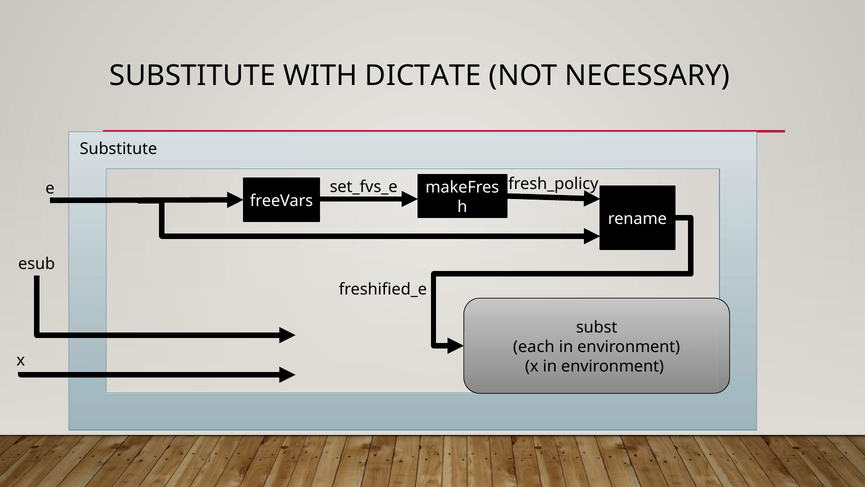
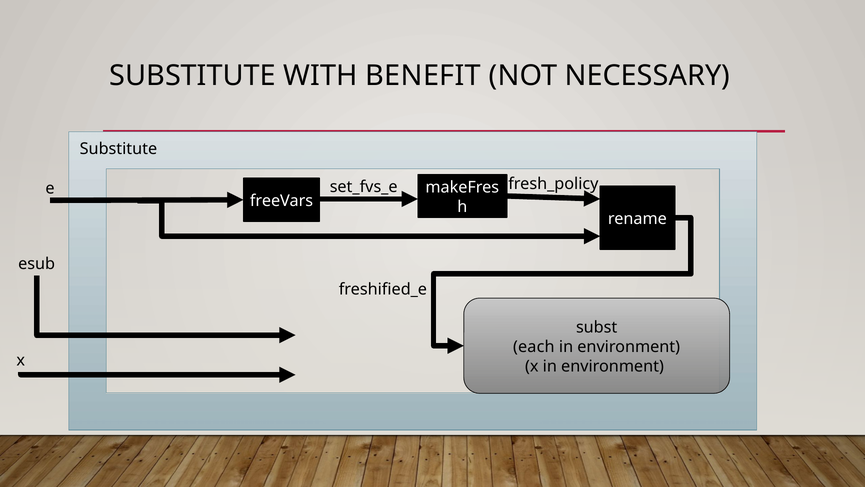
DICTATE: DICTATE -> BENEFIT (423, 76)
